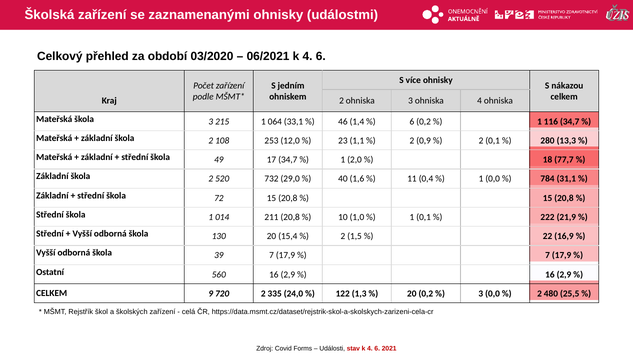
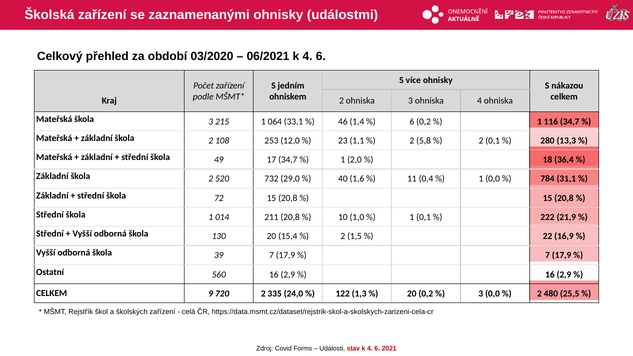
0,9: 0,9 -> 5,8 (424, 141)
77,7: 77,7 -> 36,4 (564, 160)
